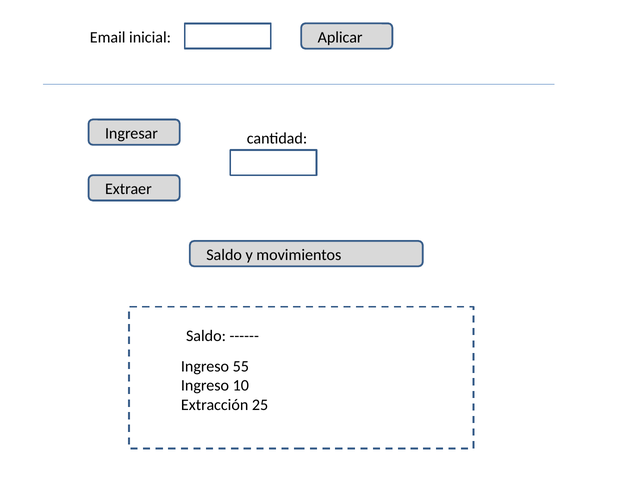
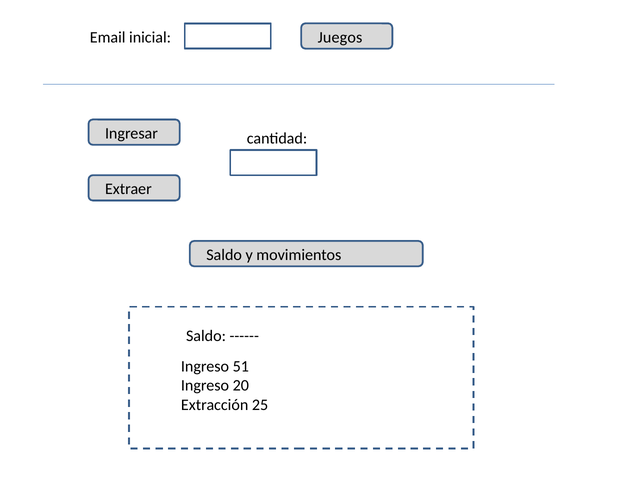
Aplicar: Aplicar -> Juegos (340, 37)
55: 55 -> 51 (241, 366)
10: 10 -> 20 (241, 386)
